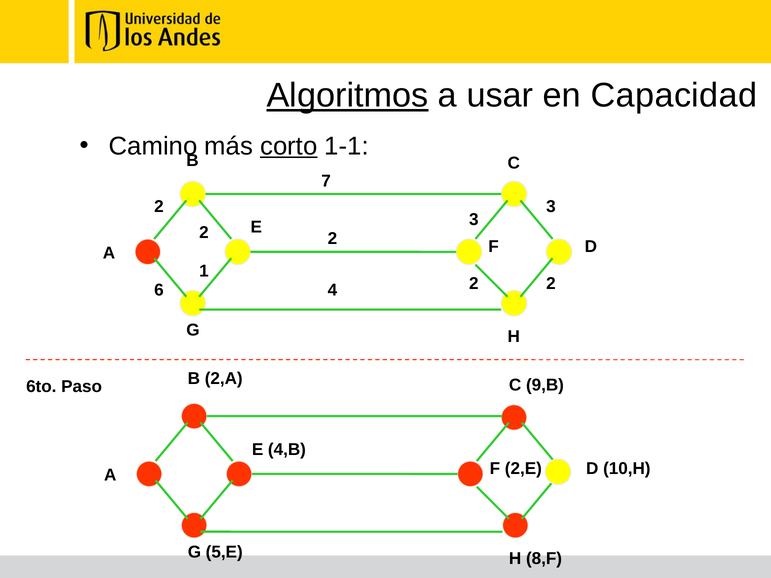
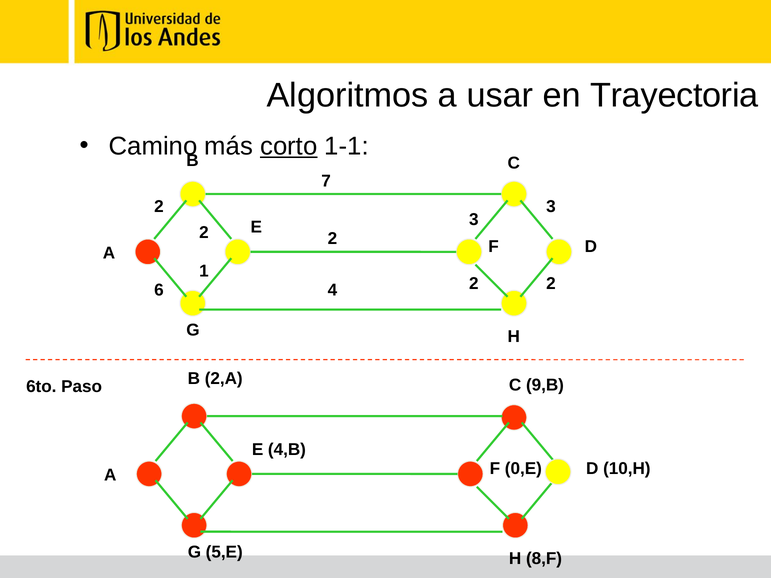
Algoritmos underline: present -> none (347, 96)
Capacidad: Capacidad -> Trayectoria (674, 96)
2,E: 2,E -> 0,E (523, 469)
